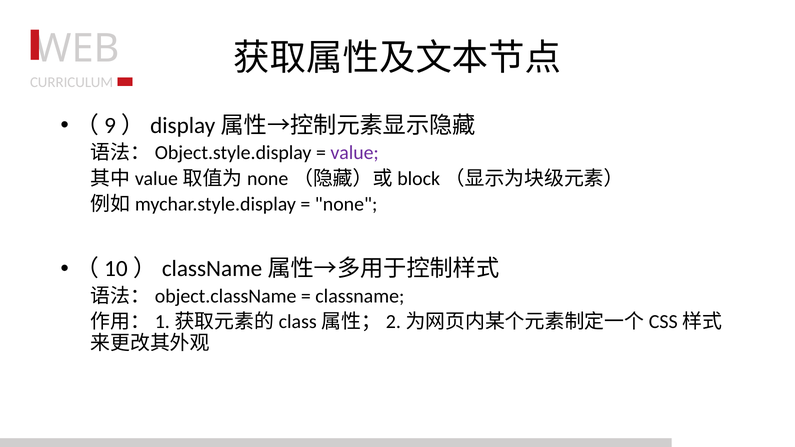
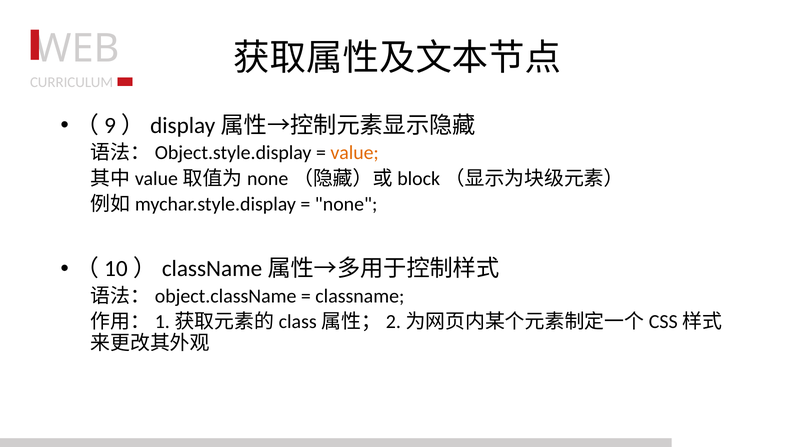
value colour: purple -> orange (355, 153)
